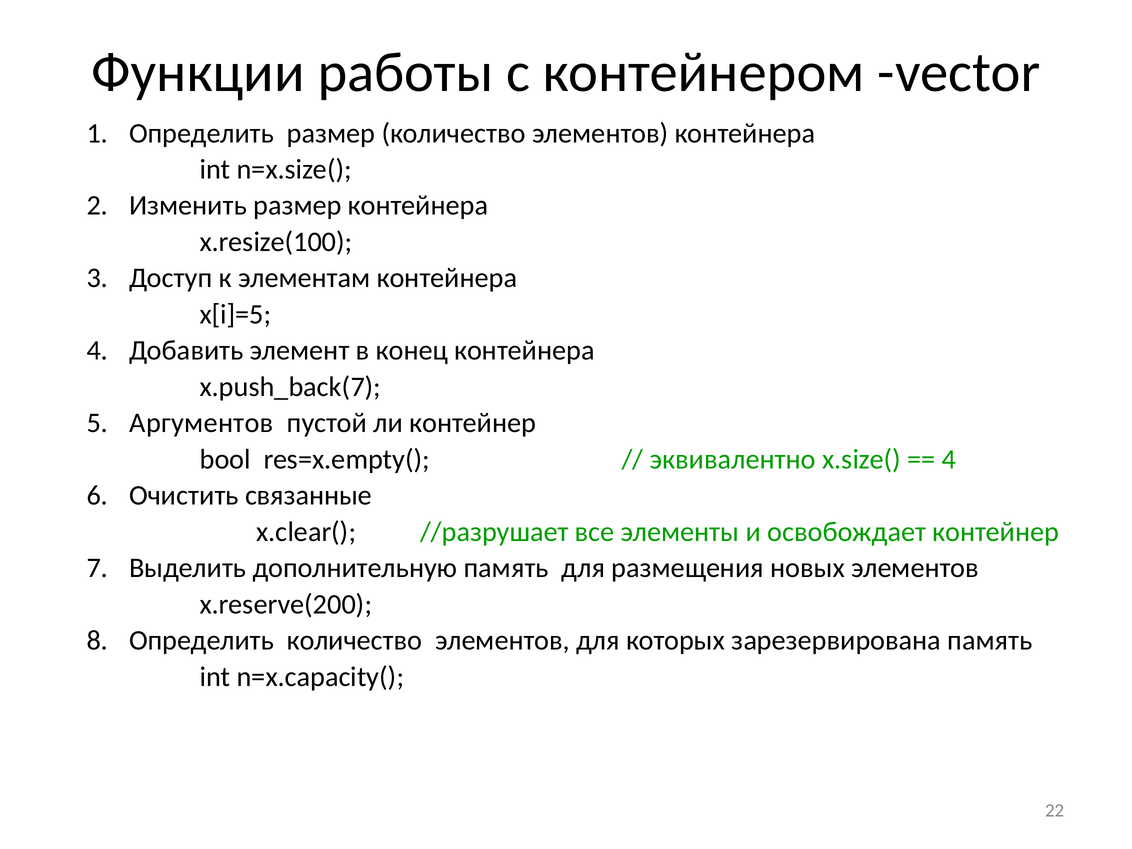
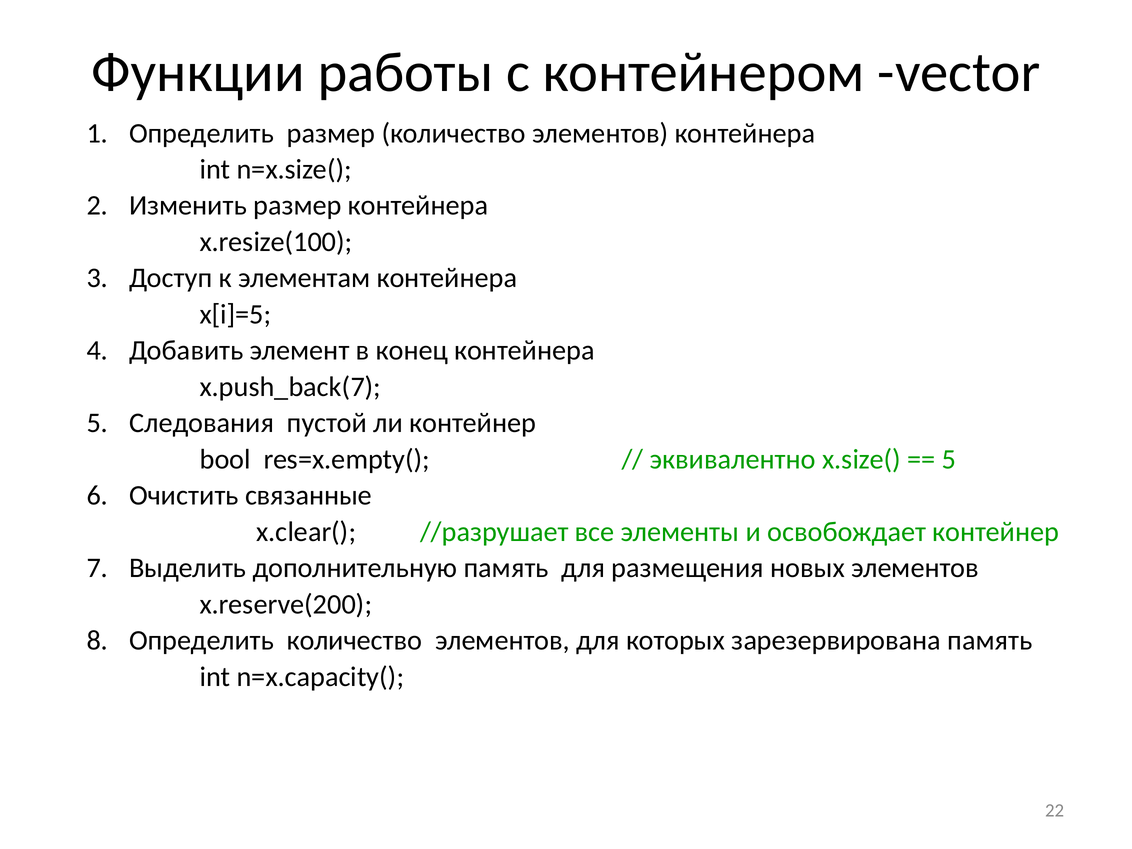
Аргументов: Аргументов -> Следования (202, 423)
4: 4 -> 5 (949, 459)
